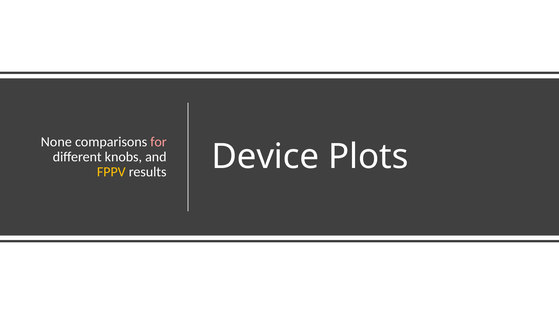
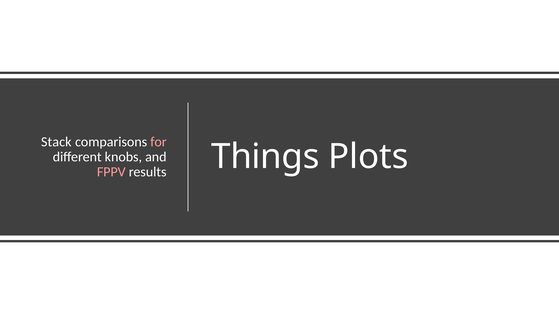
None: None -> Stack (56, 142)
Device: Device -> Things (265, 157)
FPPV colour: yellow -> pink (111, 172)
